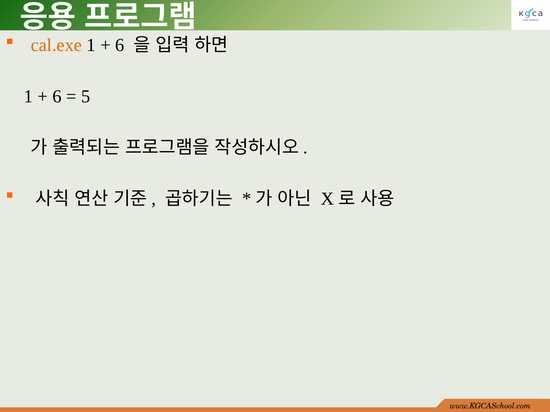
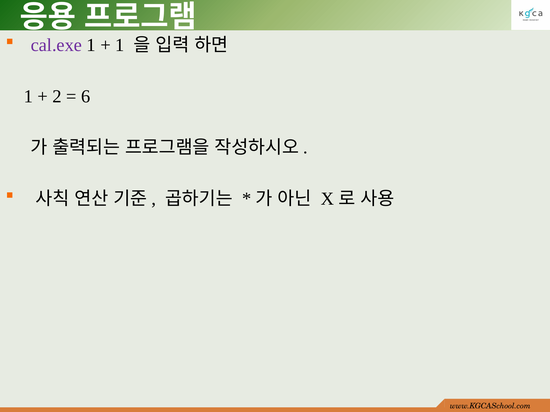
cal.exe colour: orange -> purple (56, 45)
6: 6 -> 1 (120, 45)
6: 6 -> 2 (57, 96)
5: 5 -> 6 (86, 96)
